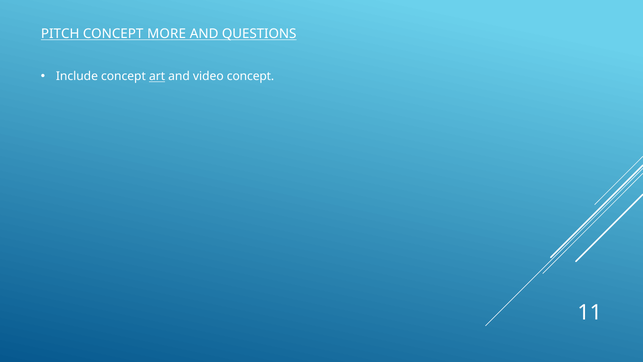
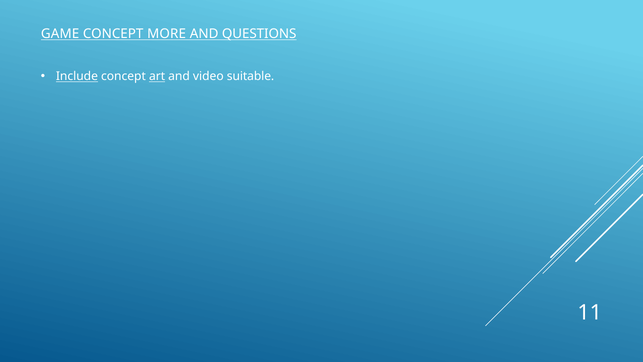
PITCH: PITCH -> GAME (60, 34)
Include underline: none -> present (77, 76)
video concept: concept -> suitable (251, 76)
